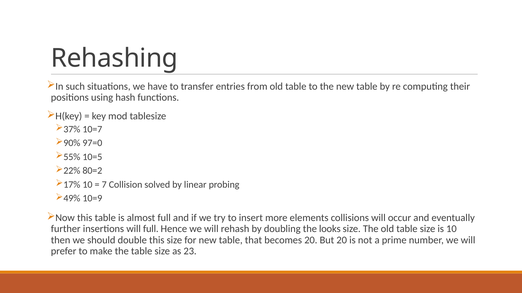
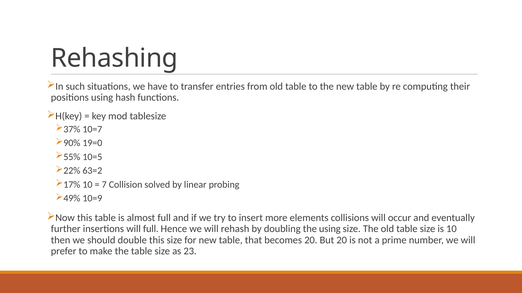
97=0: 97=0 -> 19=0 (92, 143)
80=2: 80=2 -> 63=2 (92, 171)
the looks: looks -> using (330, 229)
